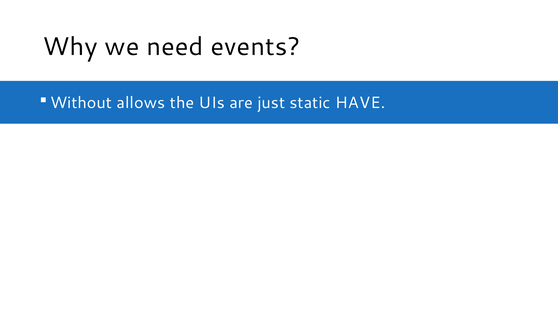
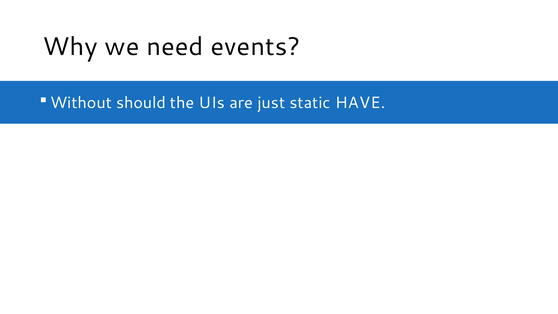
allows: allows -> should (141, 103)
